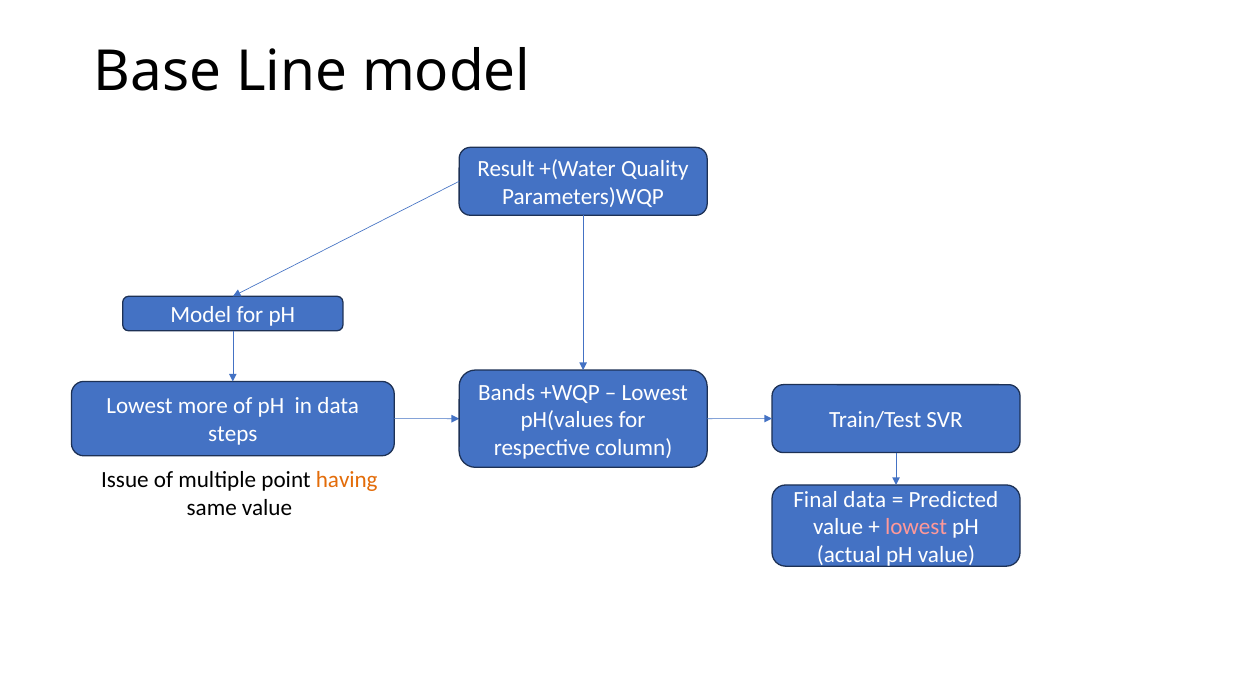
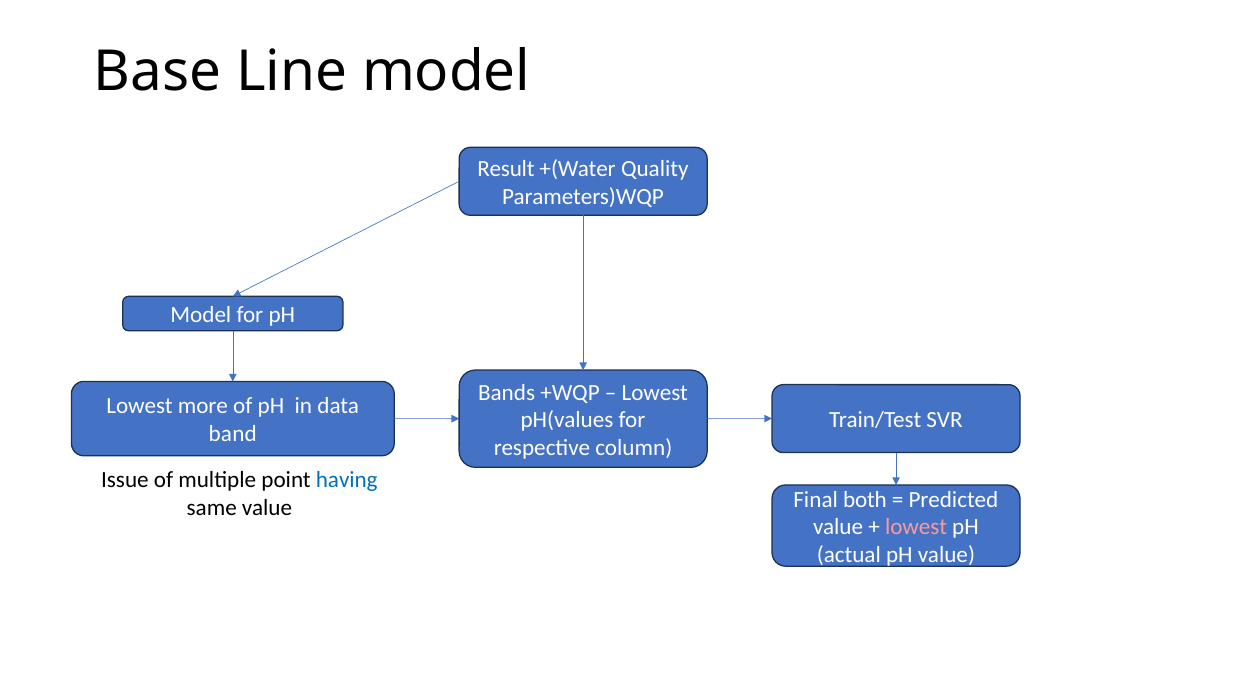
steps: steps -> band (233, 434)
having colour: orange -> blue (347, 480)
Final data: data -> both (865, 499)
